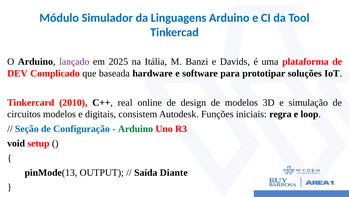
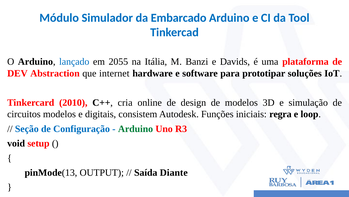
Linguagens: Linguagens -> Embarcado (179, 18)
lançado colour: purple -> blue (74, 62)
2025: 2025 -> 2055 (118, 62)
Complicado: Complicado -> Abstraction (55, 73)
baseada: baseada -> internet (114, 73)
real: real -> cria (125, 102)
